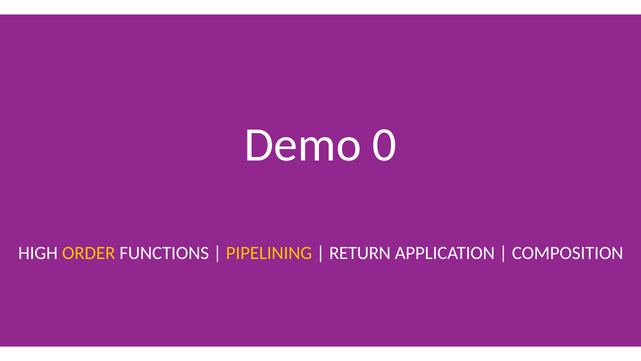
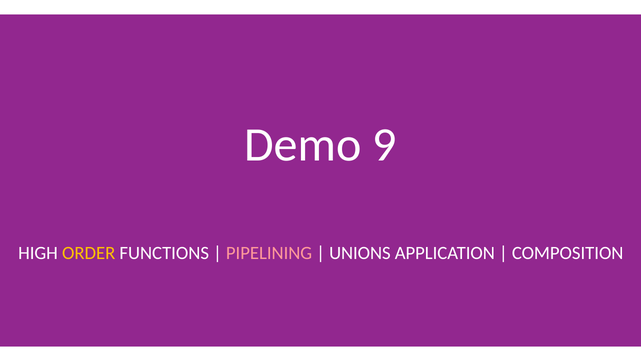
0: 0 -> 9 (384, 145)
PIPELINING colour: yellow -> pink (269, 253)
RETURN: RETURN -> UNIONS (360, 253)
